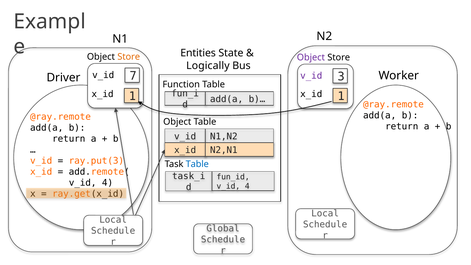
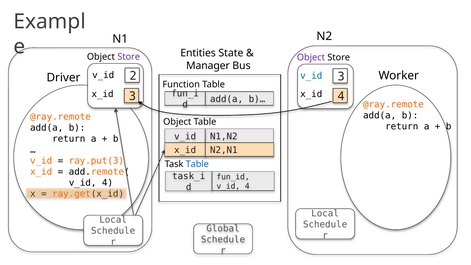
Store colour: orange -> purple (129, 57)
Logically: Logically -> Manager (208, 66)
7: 7 -> 2 (133, 76)
v_id colour: purple -> blue (311, 76)
1: 1 -> 3 (132, 96)
1: 1 -> 4 (341, 96)
